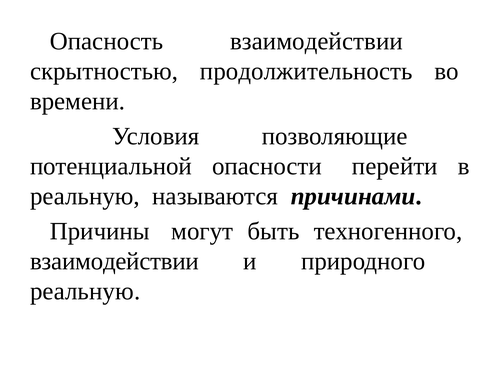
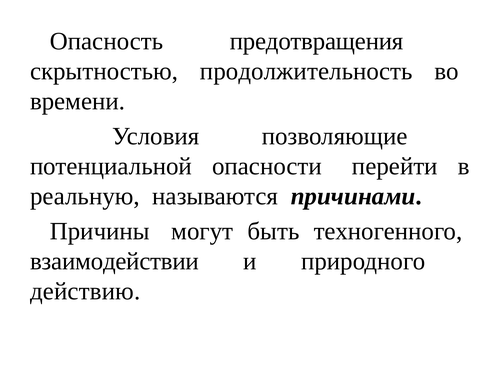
Опасность взаимодействии: взаимодействии -> предотвращения (317, 41)
реальную: реальную -> действию (85, 291)
